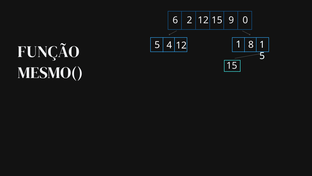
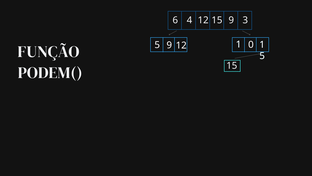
2: 2 -> 4 (189, 20)
0: 0 -> 3 (245, 20)
8: 8 -> 0 (251, 44)
5 4: 4 -> 9 (169, 45)
MESMO(: MESMO( -> PODEM( (50, 73)
